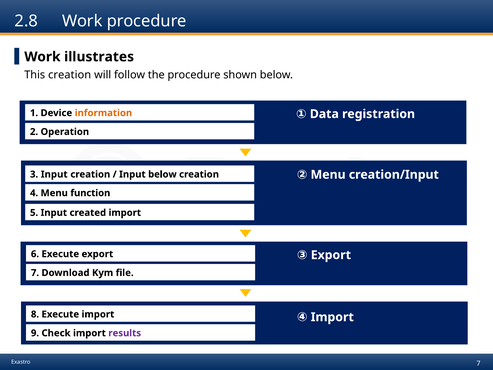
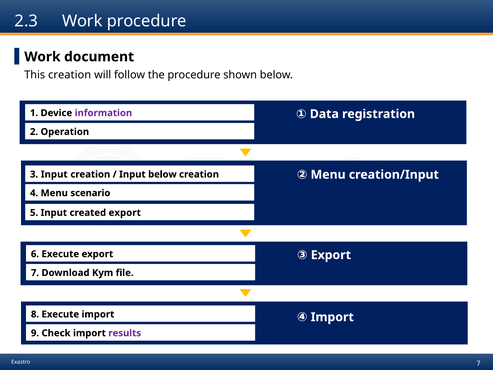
2.8: 2.8 -> 2.3 (26, 21)
illustrates: illustrates -> document (99, 57)
information colour: orange -> purple (103, 113)
function: function -> scenario (90, 193)
created import: import -> export (125, 213)
